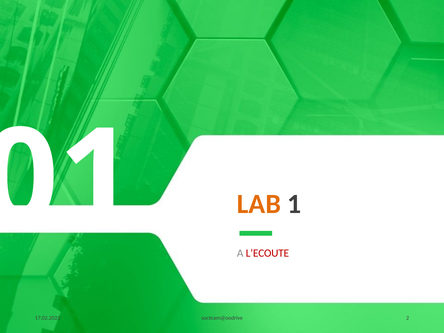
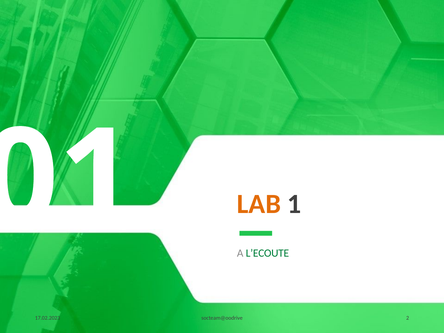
L’ECOUTE colour: red -> green (267, 253)
